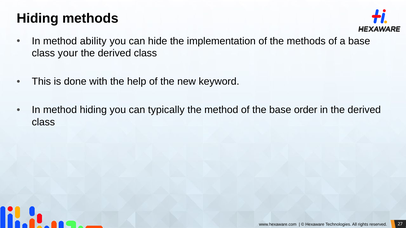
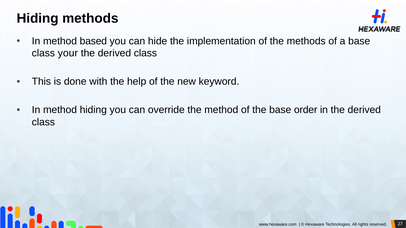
ability: ability -> based (93, 41)
typically: typically -> override (166, 110)
